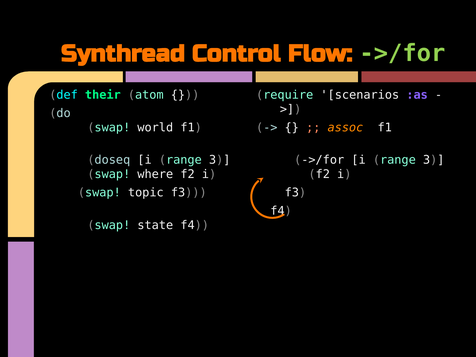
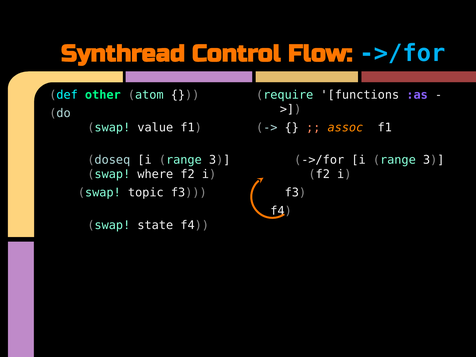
->/for colour: light green -> light blue (403, 53)
their: their -> other (103, 95)
scenarios: scenarios -> functions (360, 95)
world: world -> value (155, 127)
